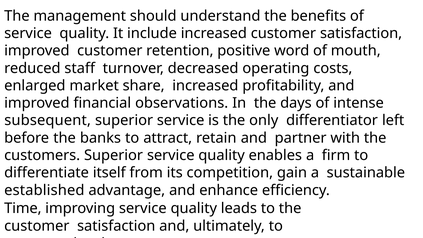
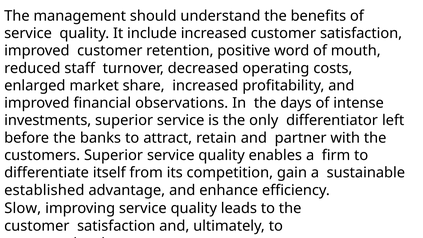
subsequent: subsequent -> investments (48, 121)
Time: Time -> Slow (23, 209)
